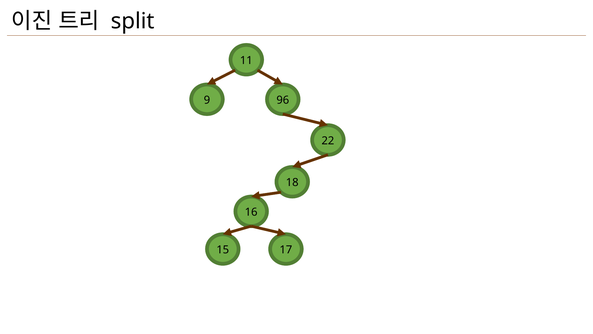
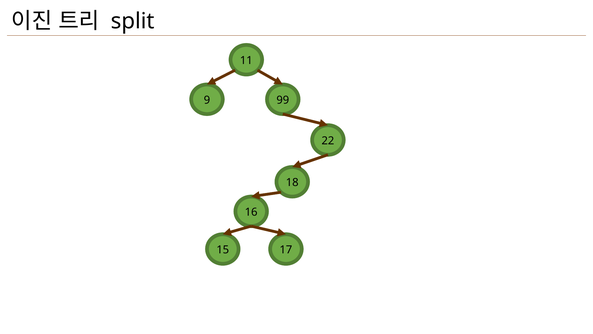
96: 96 -> 99 (283, 100)
